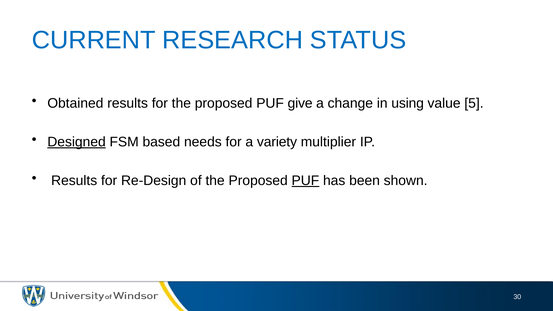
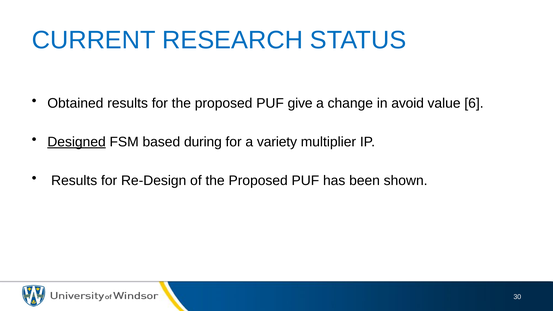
using: using -> avoid (408, 103)
5: 5 -> 6 (474, 103)
needs: needs -> during (203, 142)
PUF underline: present -> none (305, 181)
